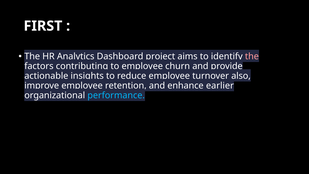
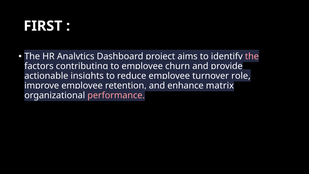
also: also -> role (241, 76)
earlier: earlier -> matrix (220, 86)
performance colour: light blue -> pink (116, 95)
